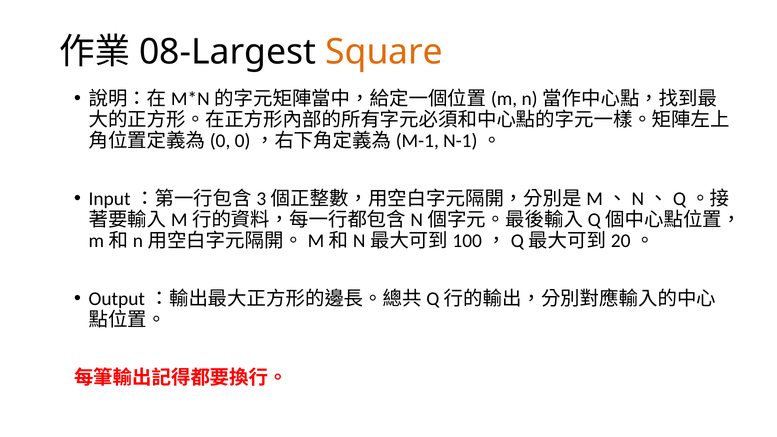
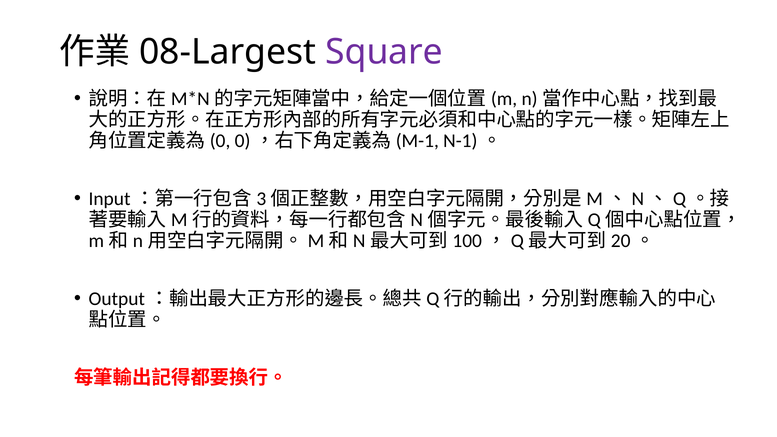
Square colour: orange -> purple (384, 52)
